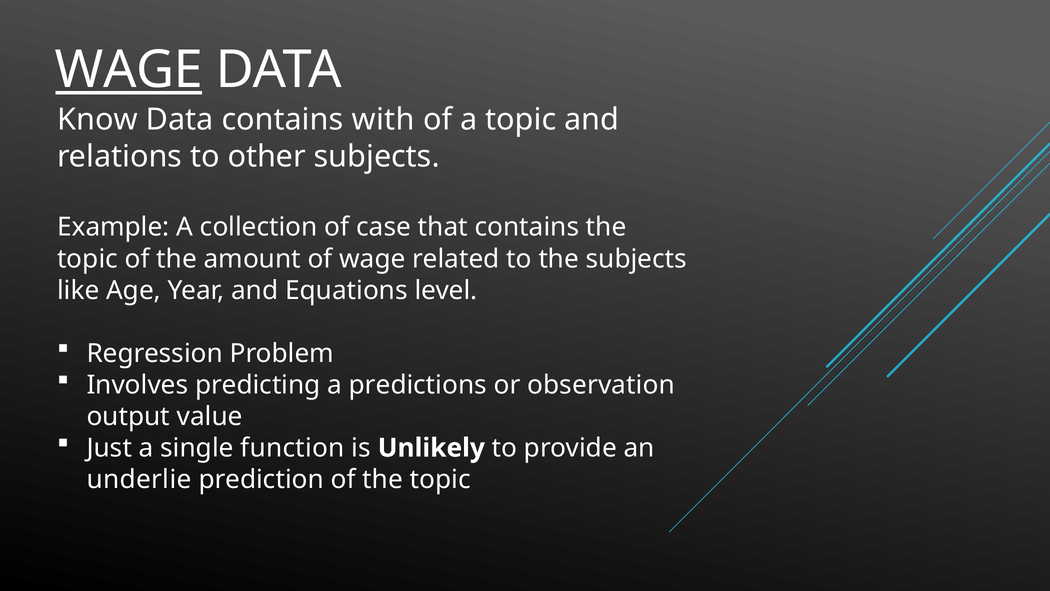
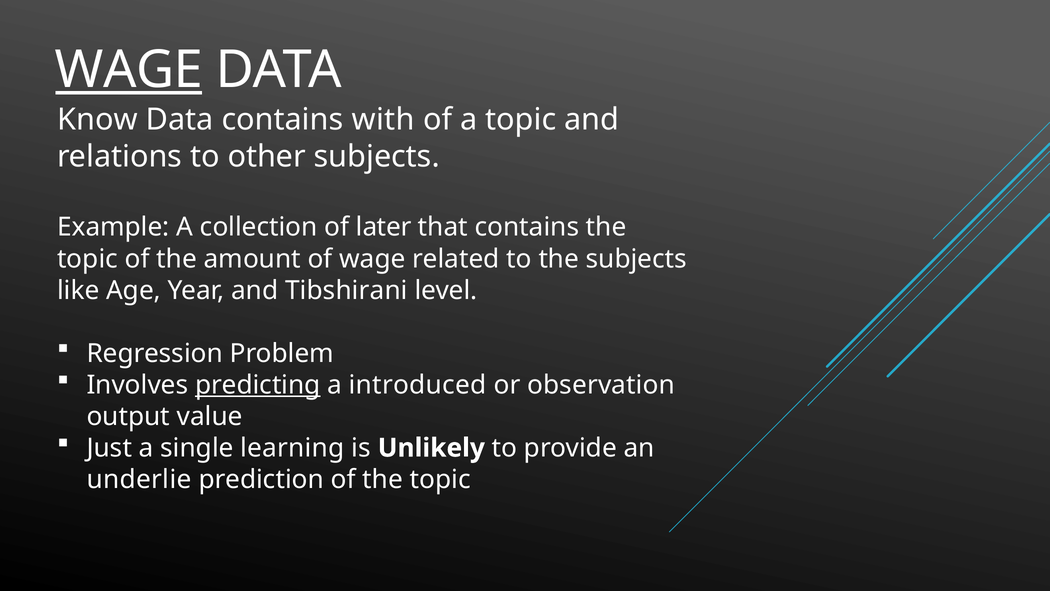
case: case -> later (384, 227)
Equations: Equations -> Tibshirani (346, 290)
predicting underline: none -> present (258, 385)
predictions: predictions -> introduced (418, 385)
function: function -> learning (292, 448)
